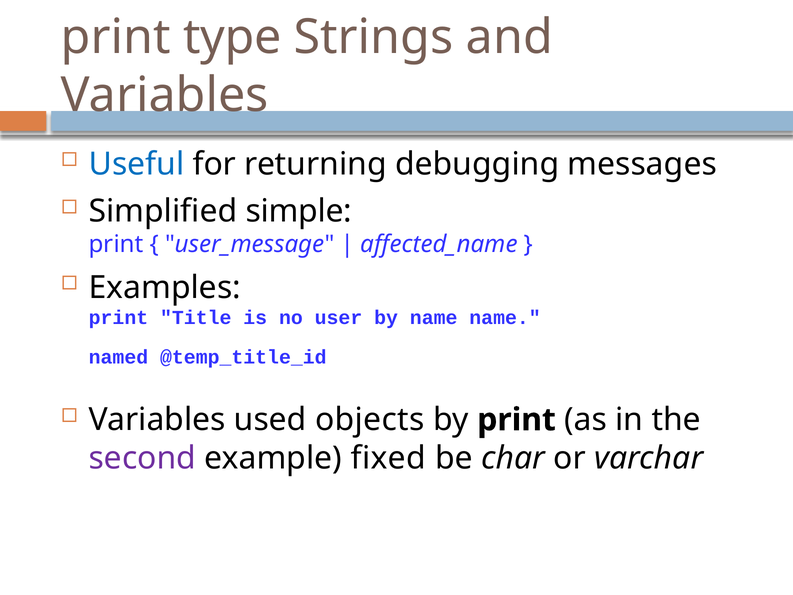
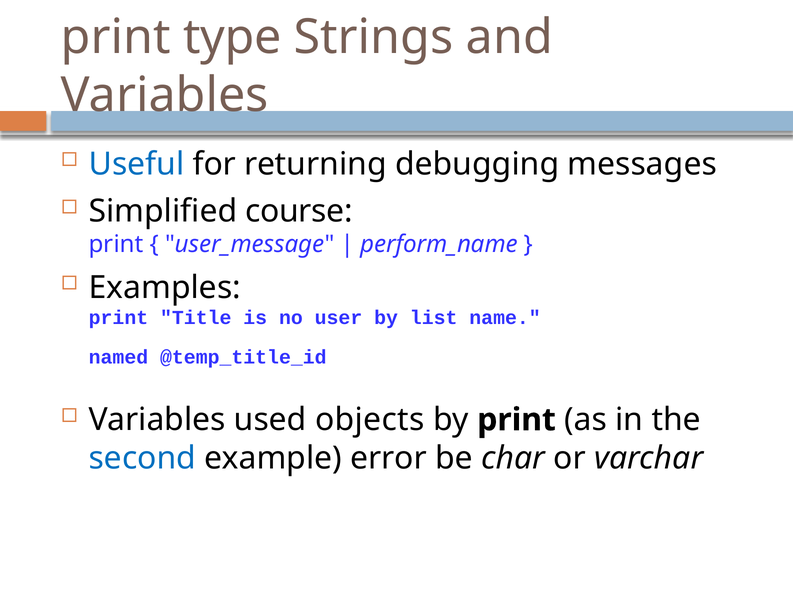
simple: simple -> course (299, 211)
affected_name: affected_name -> perform_name (439, 244)
by name: name -> list (434, 318)
second colour: purple -> blue (142, 458)
fixed: fixed -> error (388, 458)
